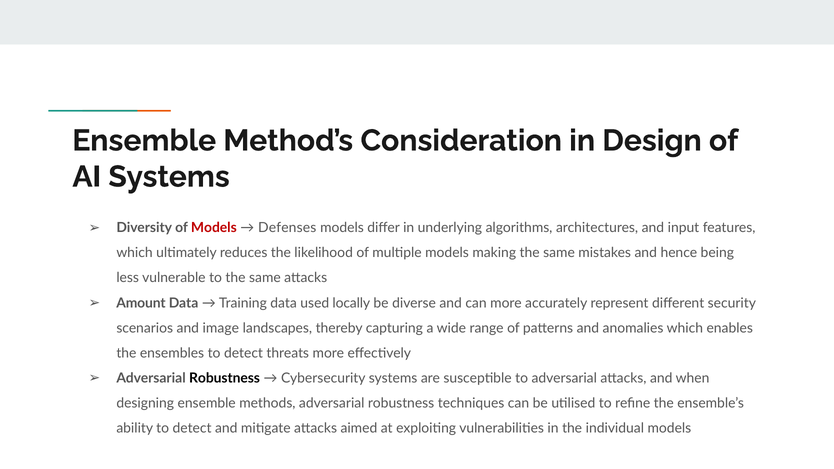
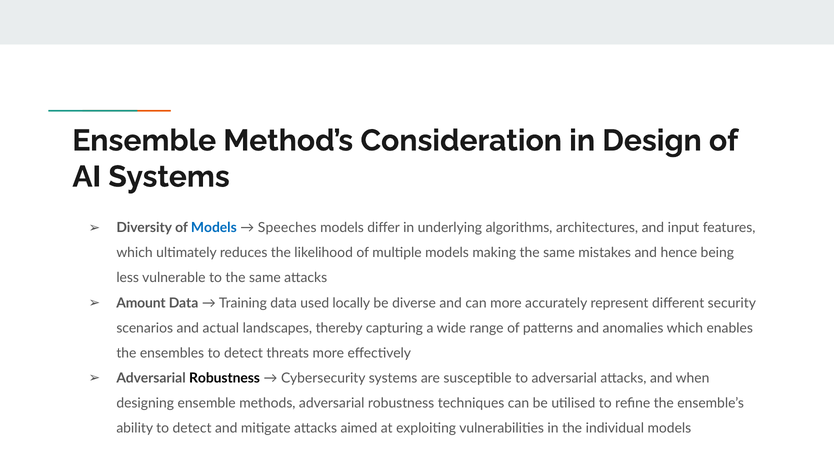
Models colour: red -> blue (214, 228)
Defenses: Defenses -> Speeches (287, 228)
image: image -> actual (221, 328)
